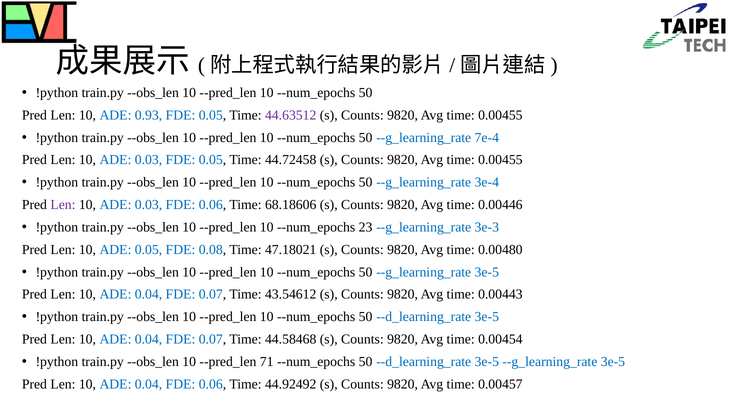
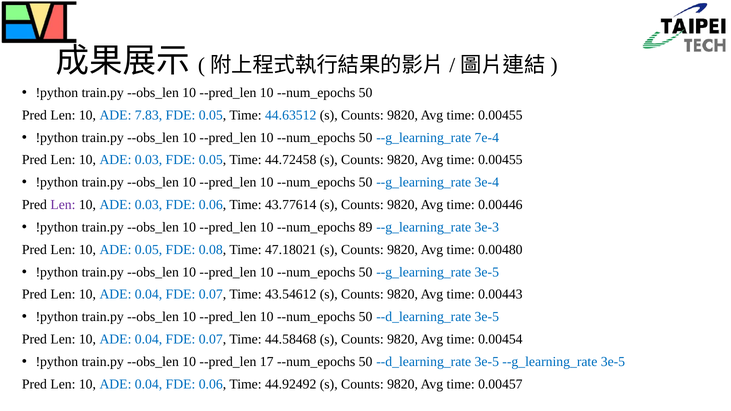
0.93: 0.93 -> 7.83 (149, 115)
44.63512 colour: purple -> blue (291, 115)
68.18606: 68.18606 -> 43.77614 (291, 205)
23: 23 -> 89 (366, 227)
71: 71 -> 17 (267, 362)
